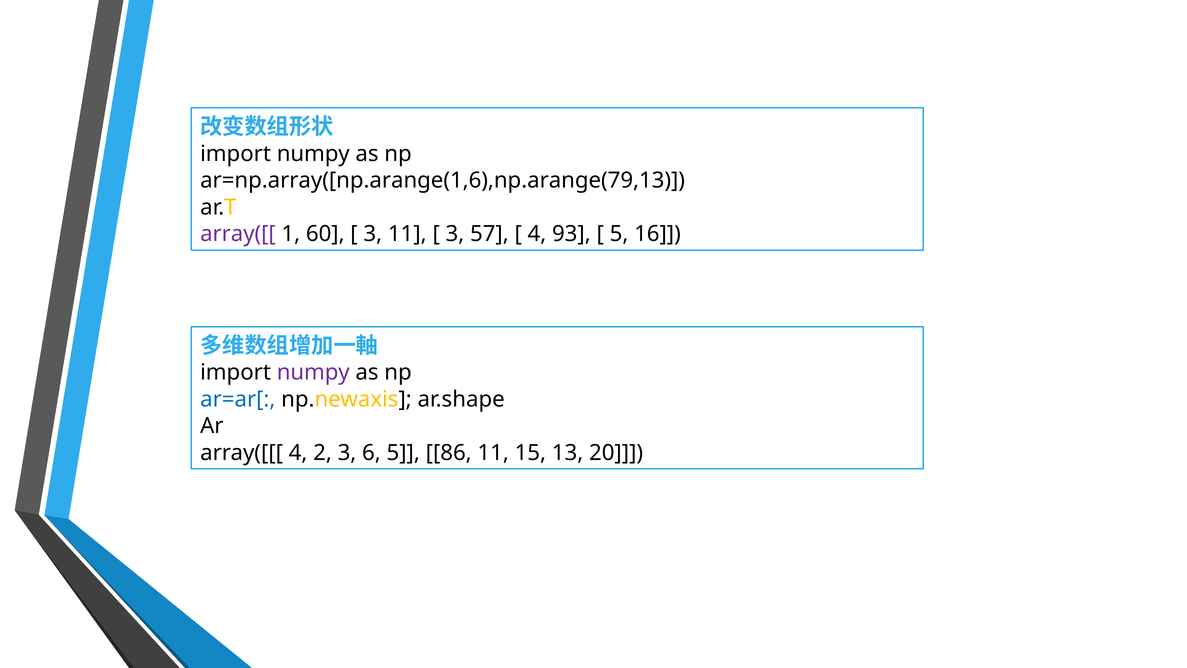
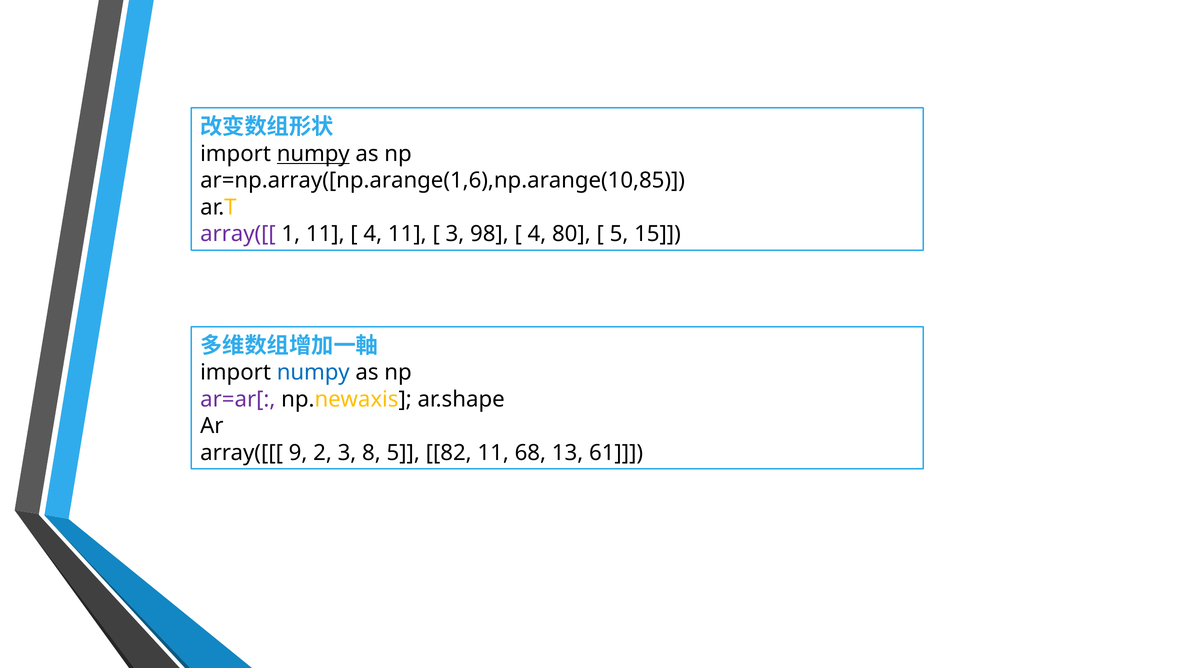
numpy underline: none -> present (313, 154)
ar=np.array([np.arange(1,6),np.arange(79,13: ar=np.array([np.arange(1,6),np.arange(79,13 -> ar=np.array([np.arange(1,6),np.arange(10,85 (443, 180)
1 60: 60 -> 11 (325, 234)
3: 3 -> 4 (373, 234)
57: 57 -> 98 (489, 234)
93: 93 -> 80 (571, 234)
16: 16 -> 15 (657, 234)
numpy colour: purple -> blue (313, 372)
ar=ar[ colour: blue -> purple (238, 399)
array([[[ 4: 4 -> 9 (298, 453)
6: 6 -> 8 (371, 453)
86: 86 -> 82 (449, 453)
15: 15 -> 68 (530, 453)
20: 20 -> 61 (616, 453)
